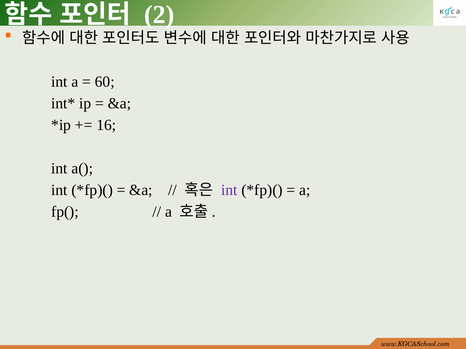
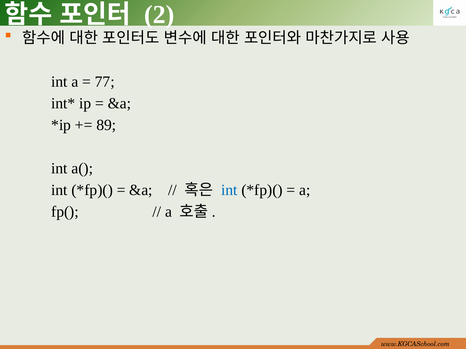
60: 60 -> 77 (105, 82)
16: 16 -> 89 (106, 125)
int colour: purple -> blue (229, 190)
